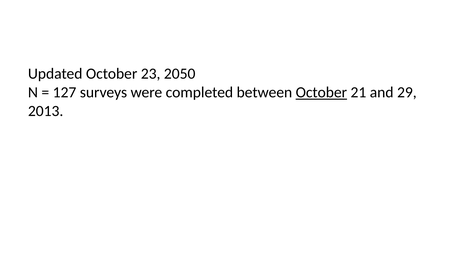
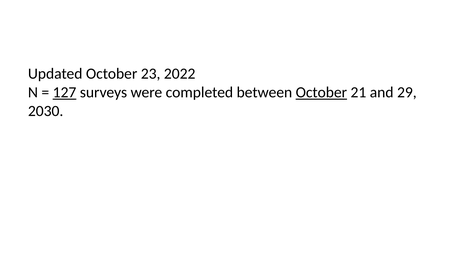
2050: 2050 -> 2022 (180, 74)
127 underline: none -> present (65, 93)
2013: 2013 -> 2030 (46, 111)
